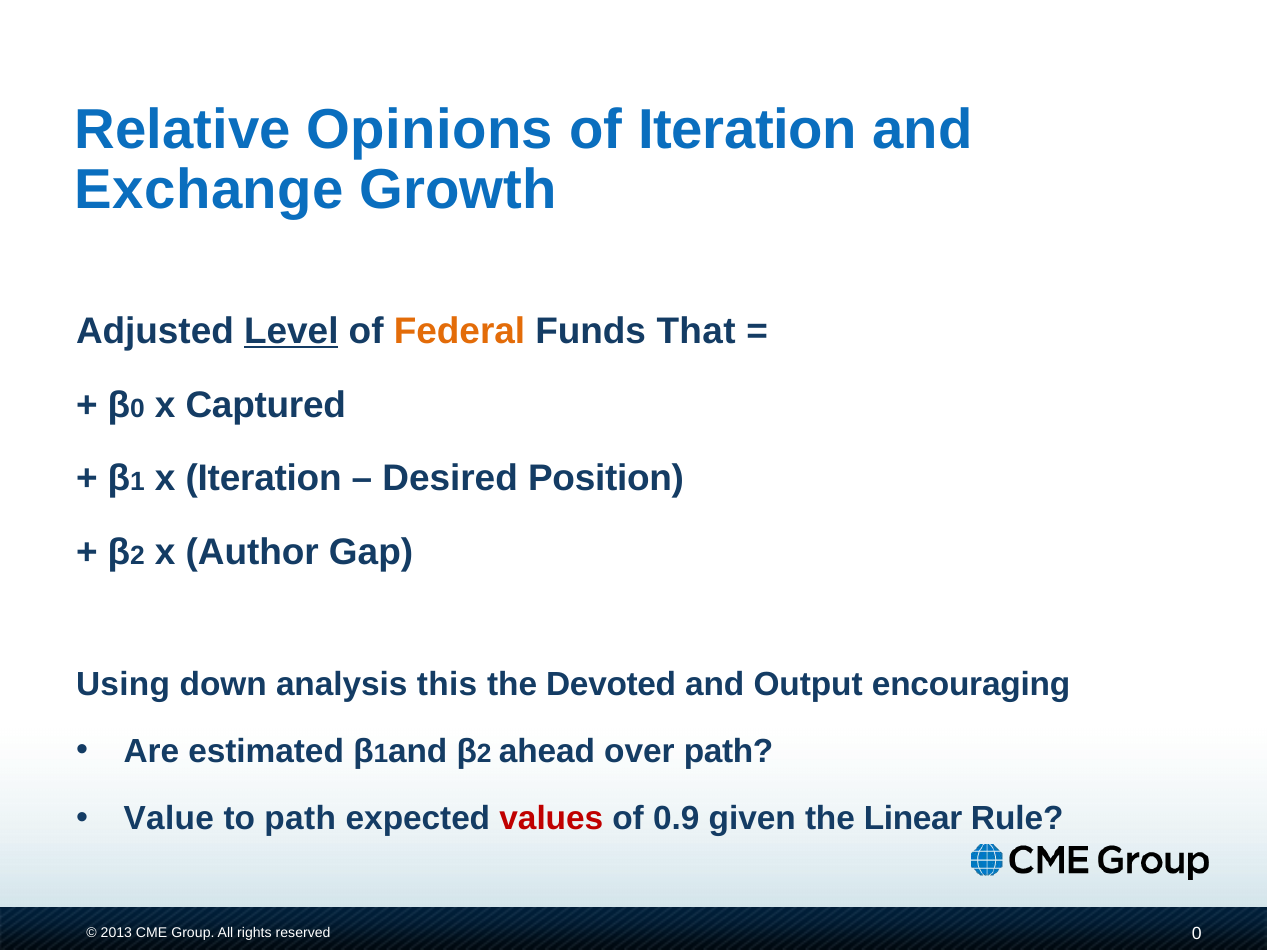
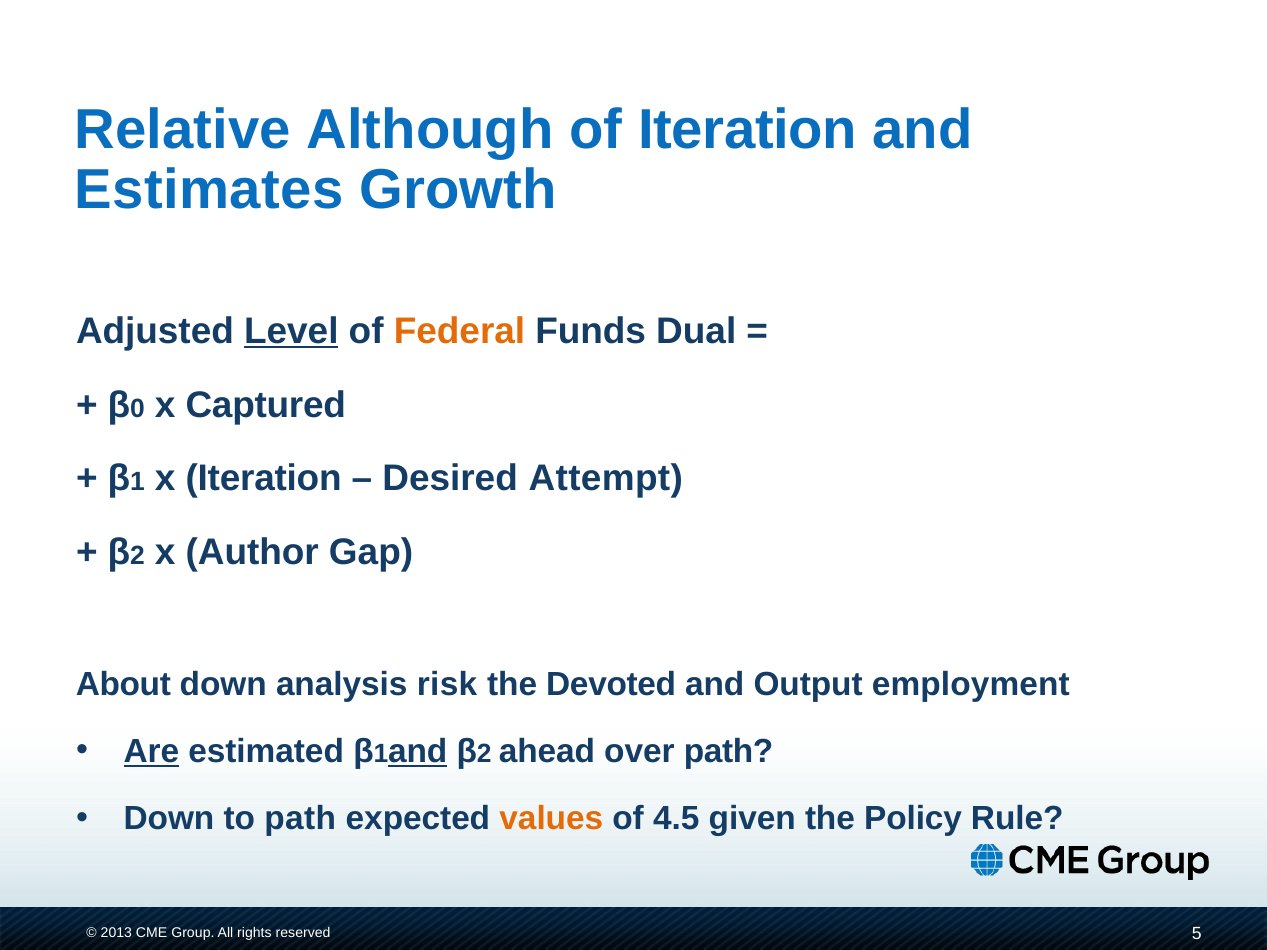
Opinions: Opinions -> Although (430, 129)
Exchange: Exchange -> Estimates (209, 190)
That: That -> Dual (696, 331)
Position: Position -> Attempt (606, 479)
Using: Using -> About (123, 684)
this: this -> risk (447, 684)
encouraging: encouraging -> employment (971, 684)
Are underline: none -> present (151, 752)
and underline: none -> present (418, 752)
Value: Value -> Down (169, 819)
values colour: red -> orange (551, 819)
0.9: 0.9 -> 4.5 (676, 819)
Linear: Linear -> Policy (913, 819)
0: 0 -> 5 (1197, 934)
